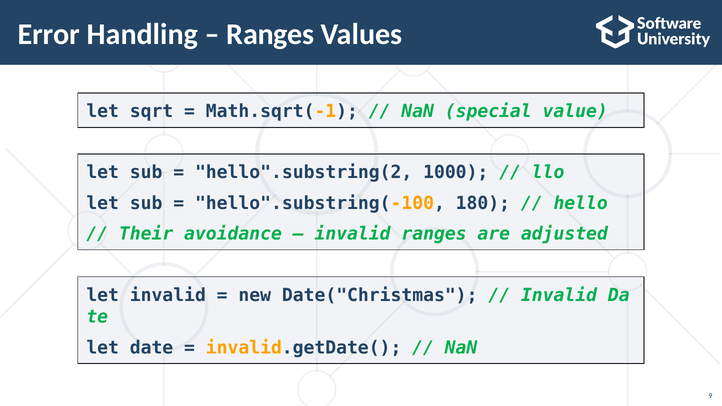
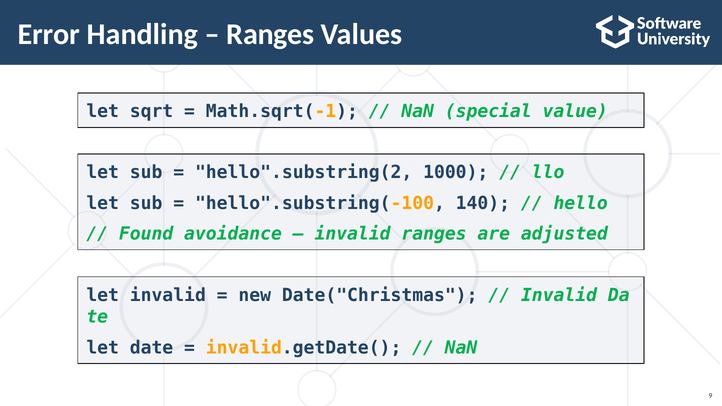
180: 180 -> 140 (483, 203)
Their: Their -> Found (146, 234)
